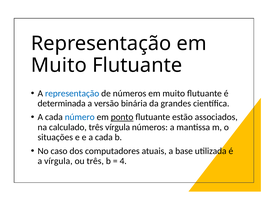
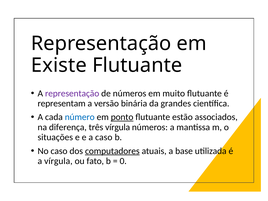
Muito: Muito -> Existe (59, 65)
representação colour: blue -> purple (72, 93)
determinada: determinada -> representam (62, 103)
calculado: calculado -> diferença (68, 127)
e a cada: cada -> caso (104, 137)
computadores underline: none -> present (112, 151)
ou três: três -> fato (95, 161)
4: 4 -> 0 (123, 161)
